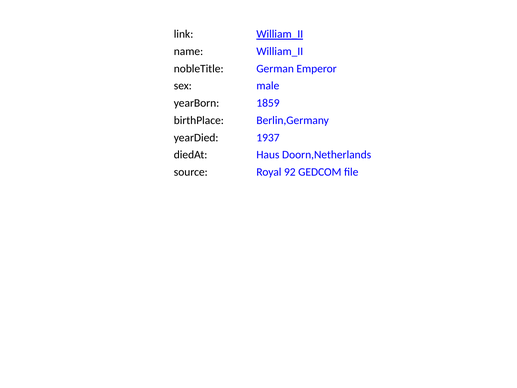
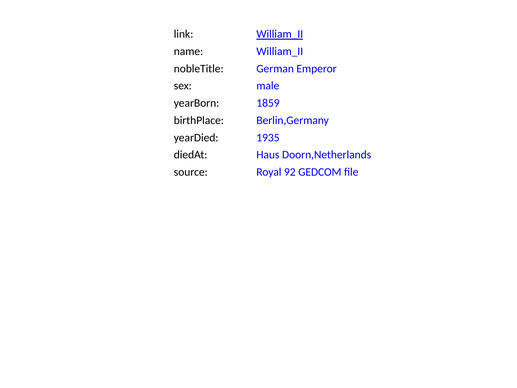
1937: 1937 -> 1935 (268, 137)
